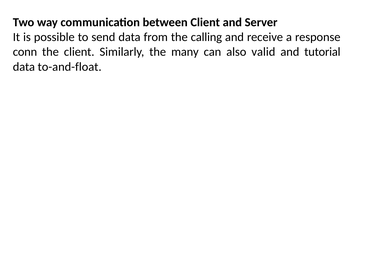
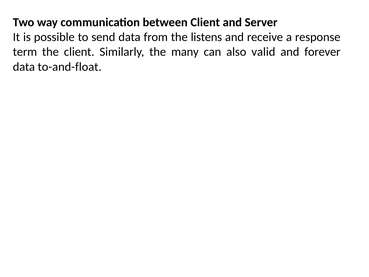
calling: calling -> listens (206, 37)
conn: conn -> term (25, 52)
tutorial: tutorial -> forever (322, 52)
